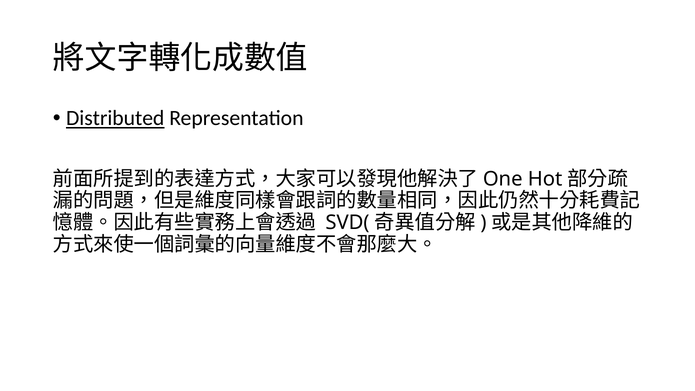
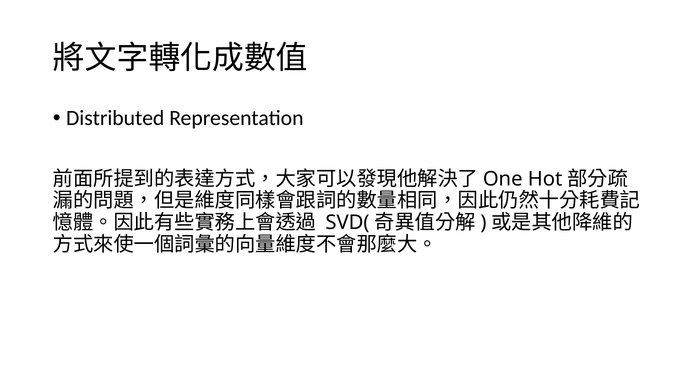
Distributed underline: present -> none (115, 118)
